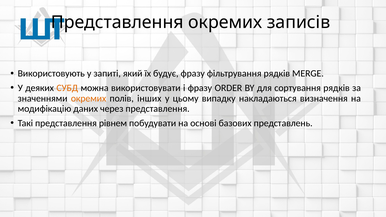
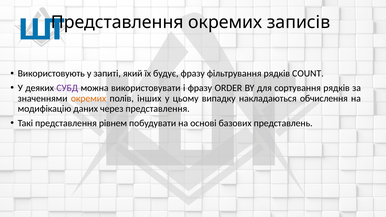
MERGE: MERGE -> COUNT (308, 74)
СУБД colour: orange -> purple (67, 88)
визначення: визначення -> обчислення (324, 98)
